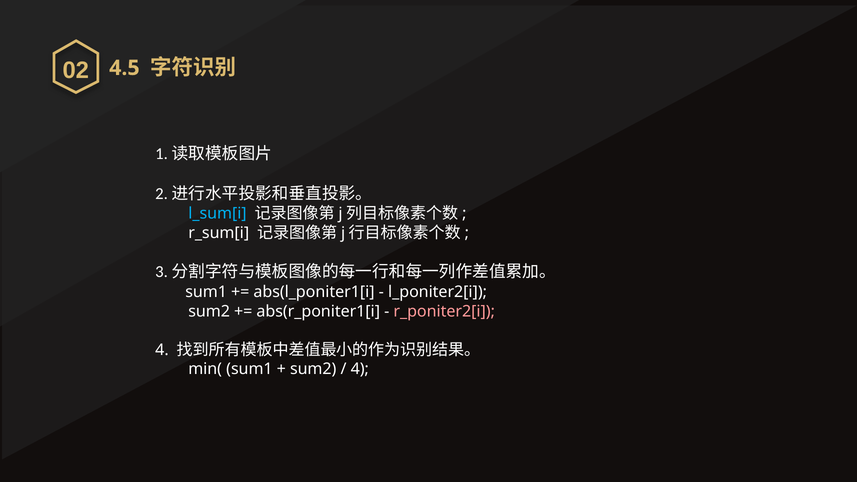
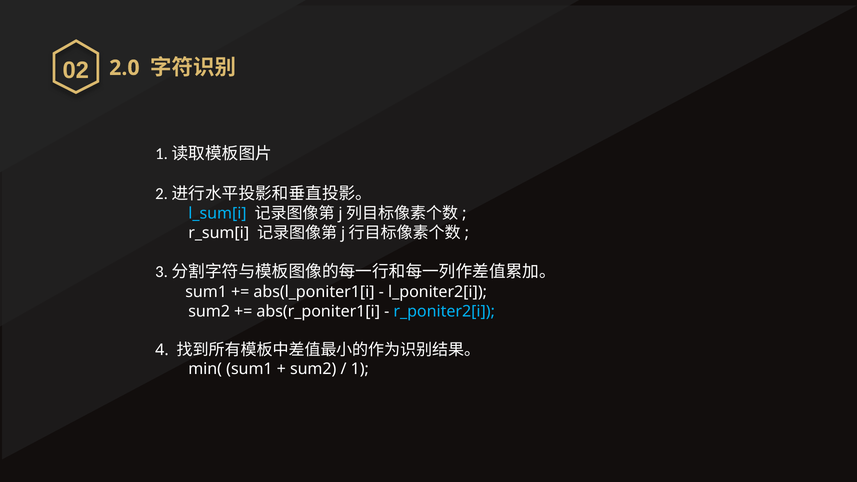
4.5: 4.5 -> 2.0 (124, 68)
r_poniter2[i colour: pink -> light blue (444, 311)
4: 4 -> 1 (360, 369)
